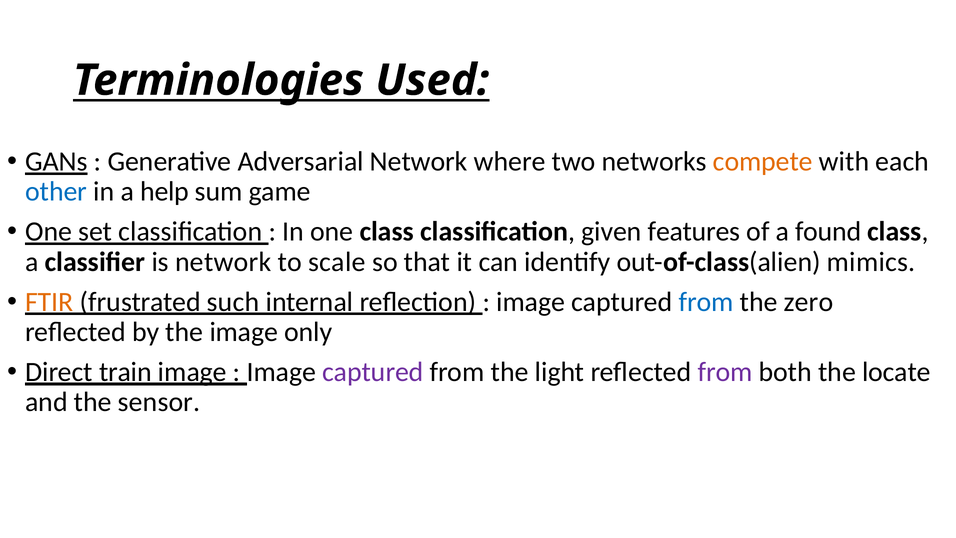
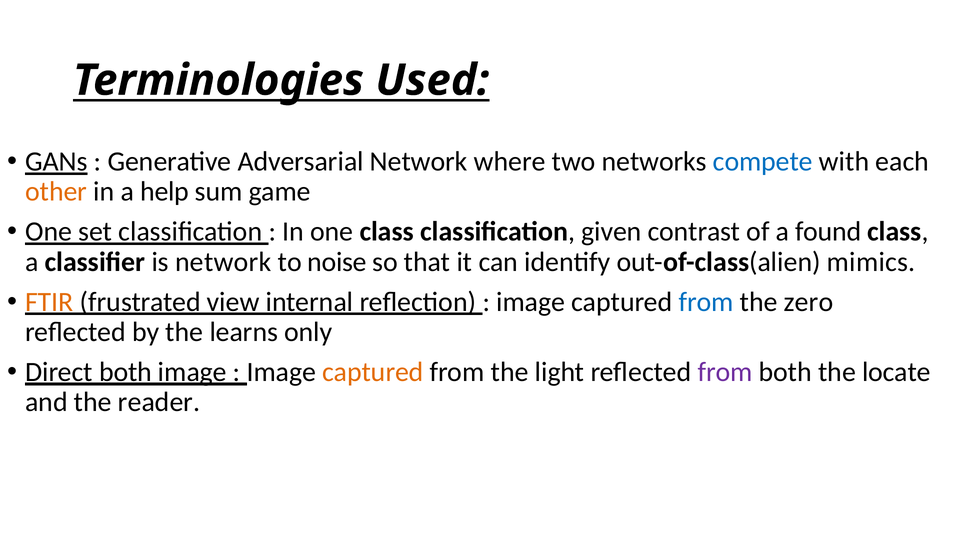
compete colour: orange -> blue (763, 162)
other colour: blue -> orange (56, 192)
features: features -> contrast (694, 232)
scale: scale -> noise (337, 262)
such: such -> view (233, 302)
the image: image -> learns (244, 332)
Direct train: train -> both (125, 372)
captured colour: purple -> orange (373, 372)
sensor: sensor -> reader (159, 402)
